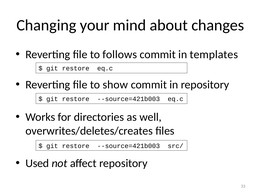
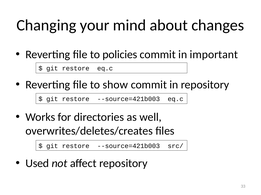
follows: follows -> policies (120, 55)
templates: templates -> important (214, 55)
